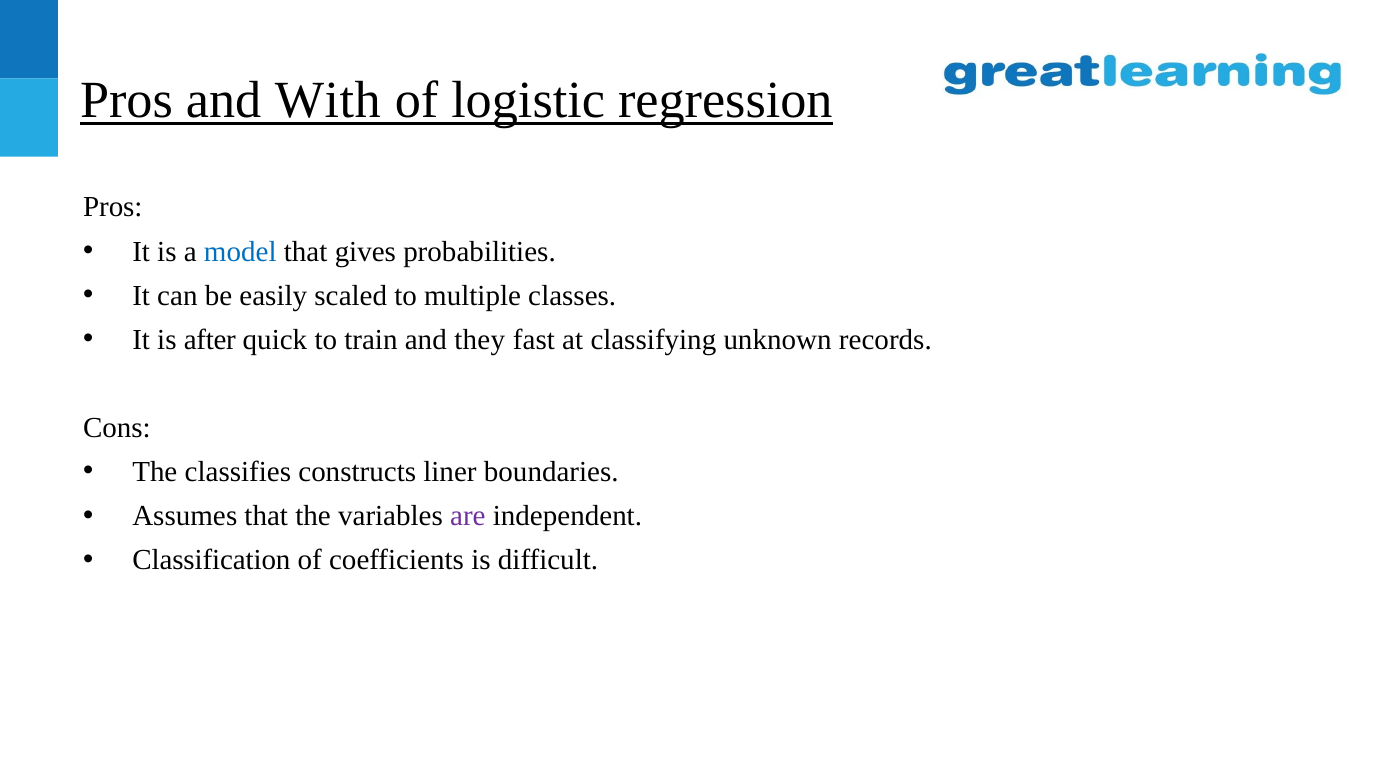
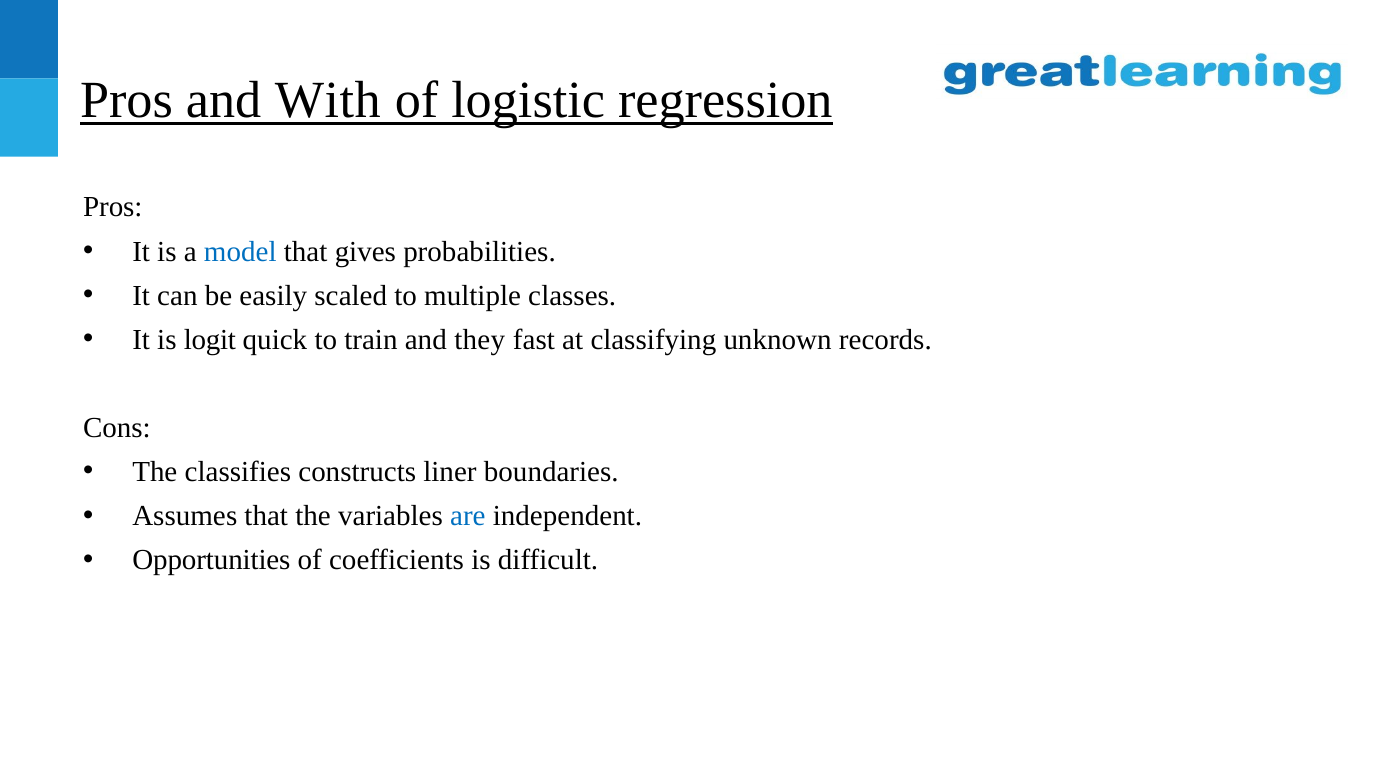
after: after -> logit (210, 340)
are colour: purple -> blue (468, 516)
Classification: Classification -> Opportunities (211, 561)
